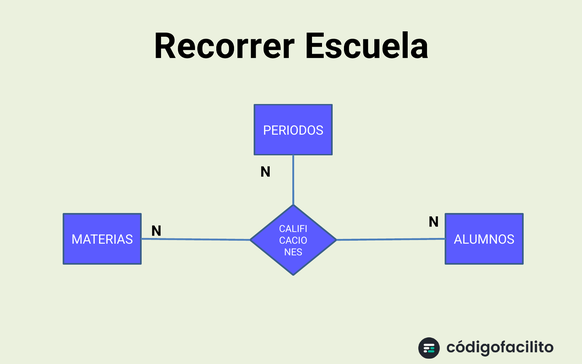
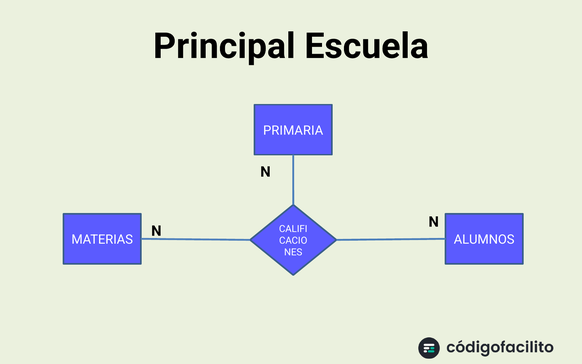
Recorrer: Recorrer -> Principal (224, 46)
PERIODOS: PERIODOS -> PRIMARIA (293, 130)
